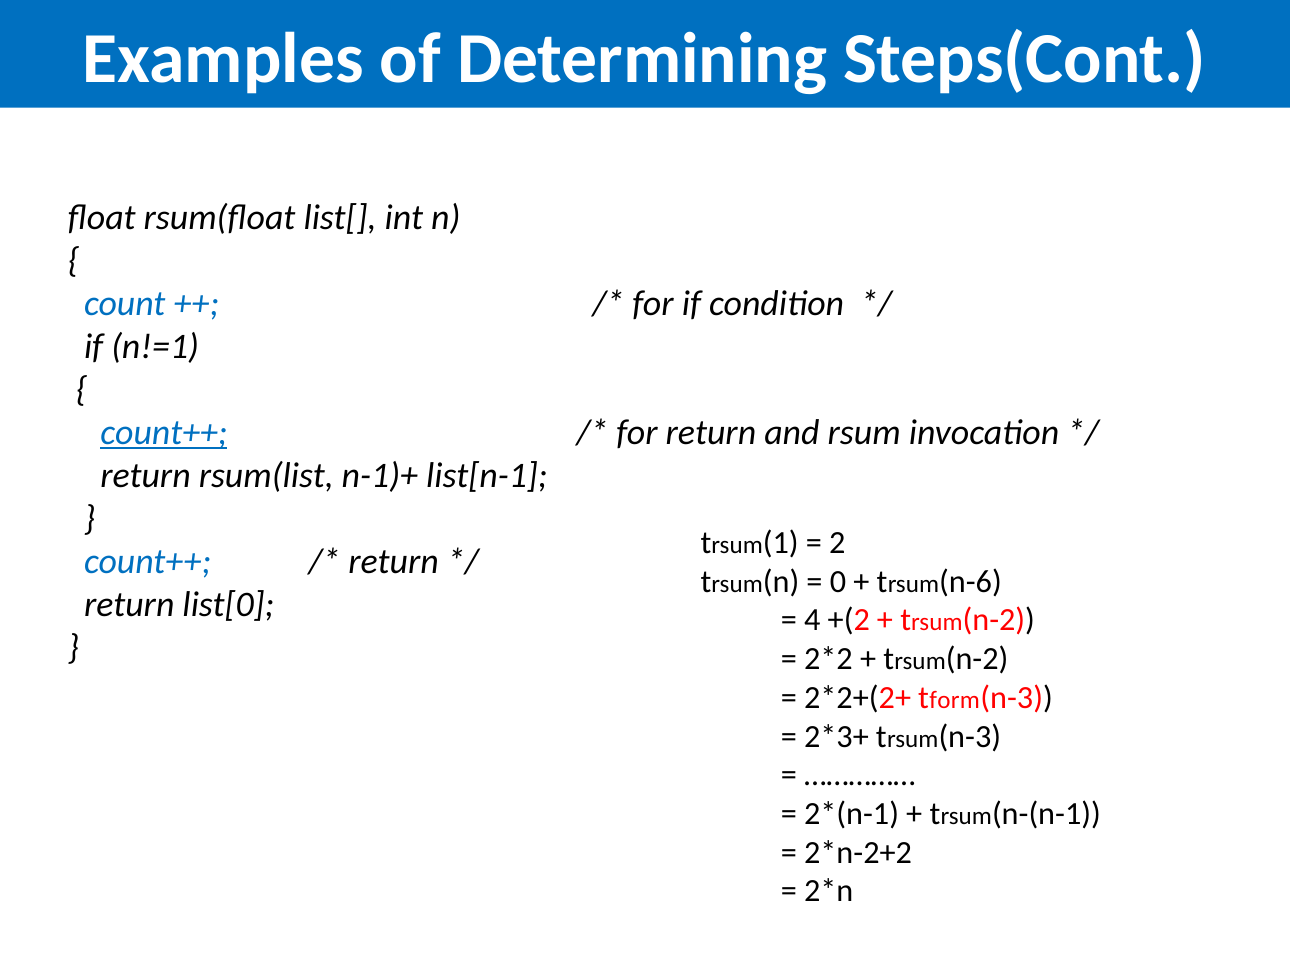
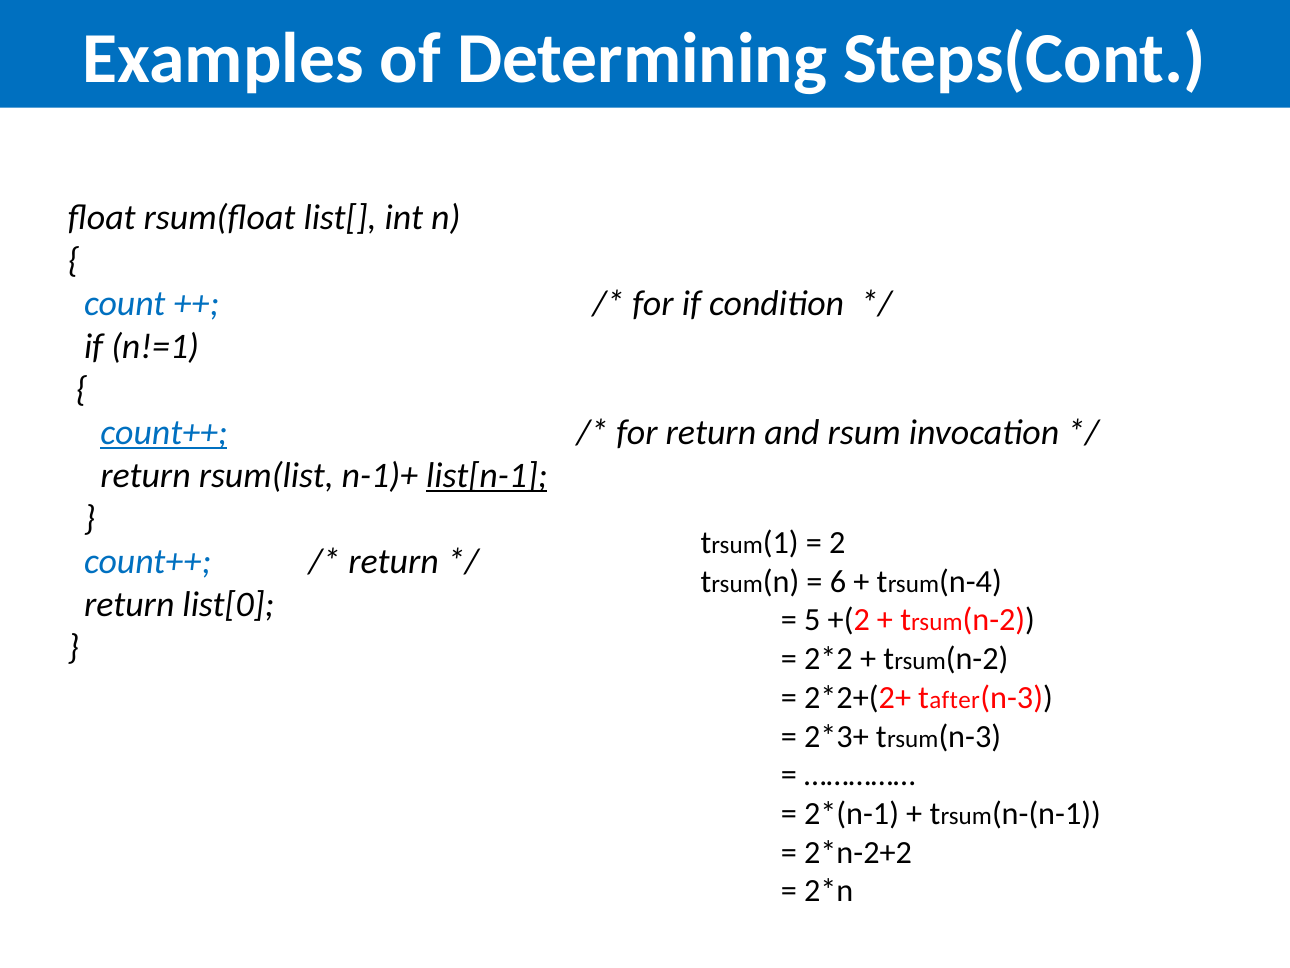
list[n-1 underline: none -> present (487, 476)
0: 0 -> 6 (838, 581)
n-6: n-6 -> n-4 (971, 581)
4: 4 -> 5 (812, 620)
form: form -> after (955, 700)
